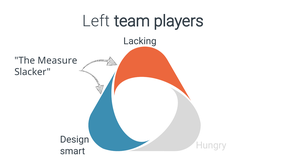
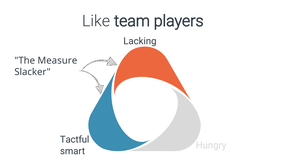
Left: Left -> Like (96, 21)
Design: Design -> Tactful (75, 140)
